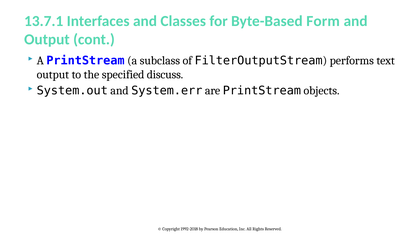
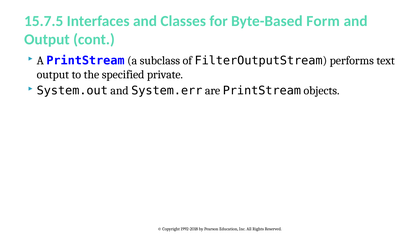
13.7.1: 13.7.1 -> 15.7.5 (44, 21)
discuss: discuss -> private (165, 75)
